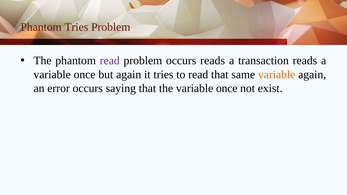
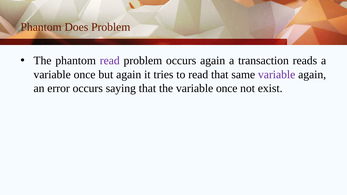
Phantom Tries: Tries -> Does (76, 27)
occurs reads: reads -> again (213, 61)
variable colour: orange -> purple (277, 75)
